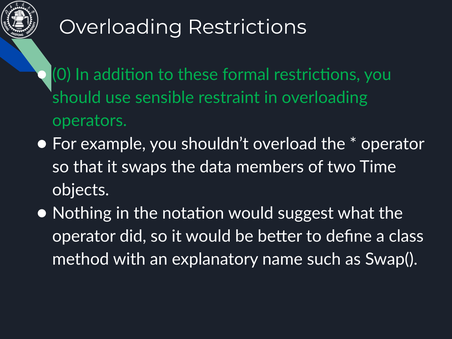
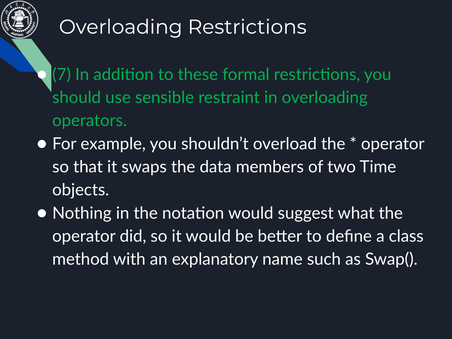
0: 0 -> 7 (62, 75)
